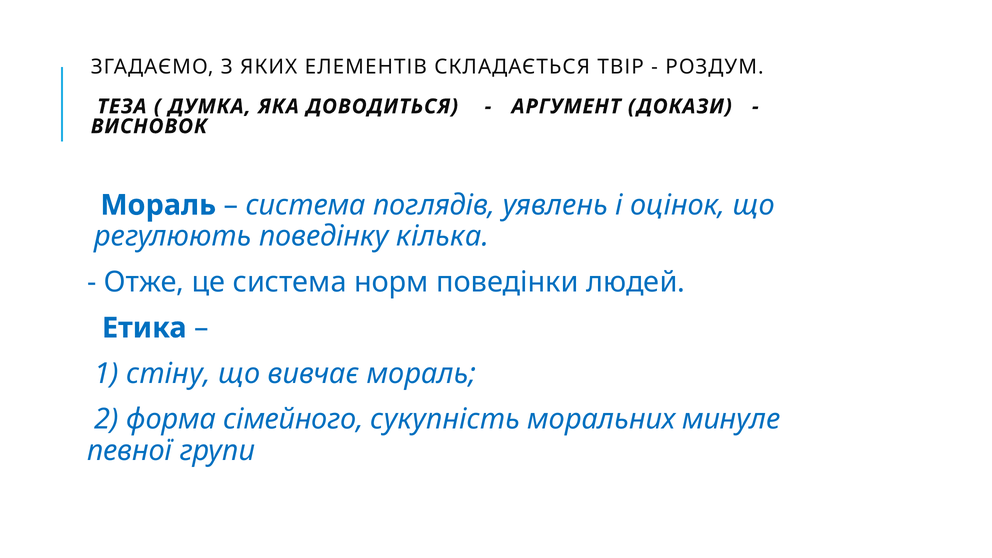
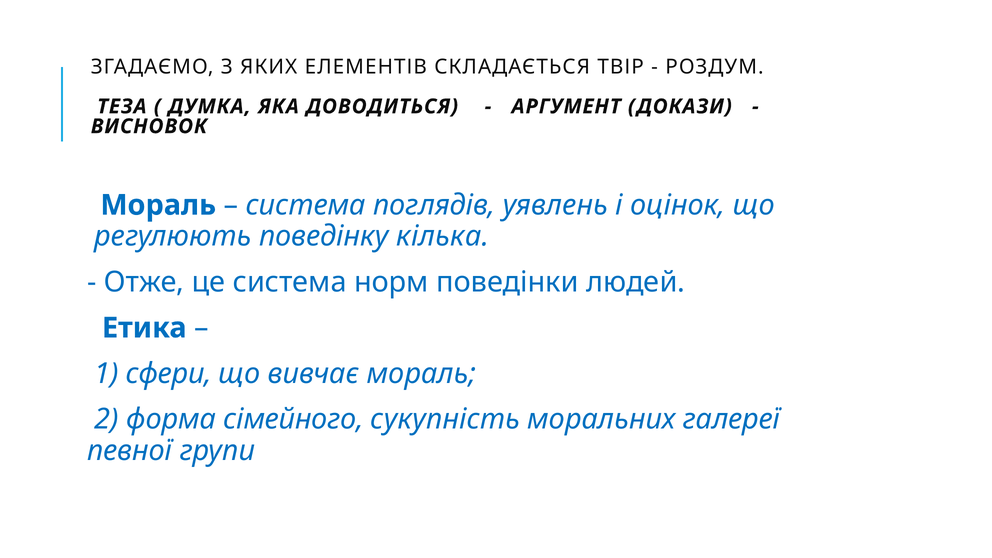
стіну: стіну -> сфери (169, 374)
минуле: минуле -> галереї (731, 419)
